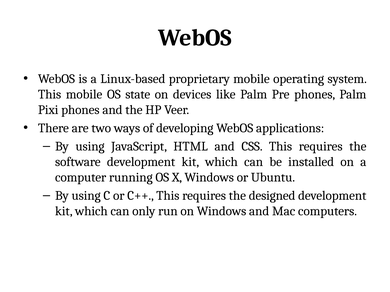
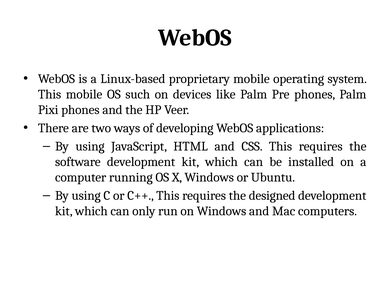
state: state -> such (138, 95)
